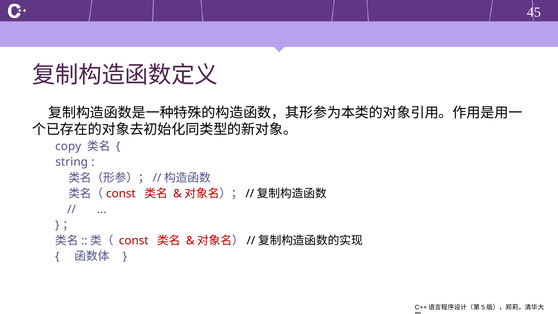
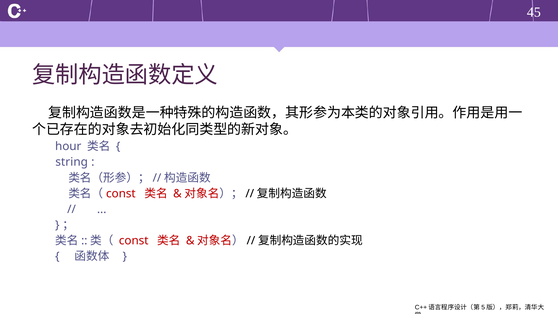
copy: copy -> hour (68, 146)
